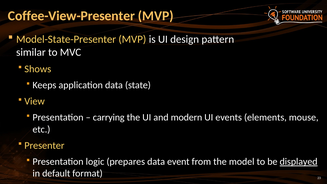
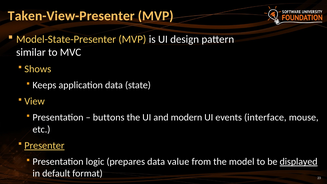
Coffee-View-Presenter: Coffee-View-Presenter -> Taken-View-Presenter (71, 16)
carrying: carrying -> buttons (109, 117)
elements: elements -> interface (265, 117)
Presenter underline: none -> present (44, 145)
event: event -> value (178, 162)
